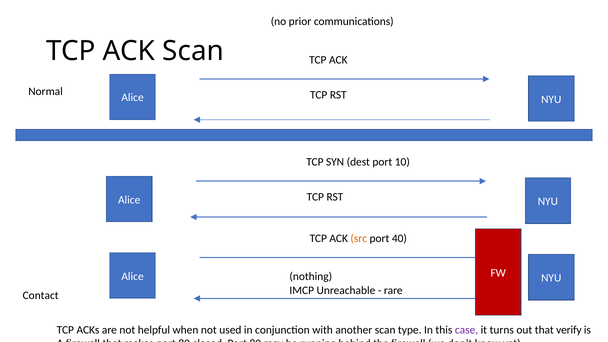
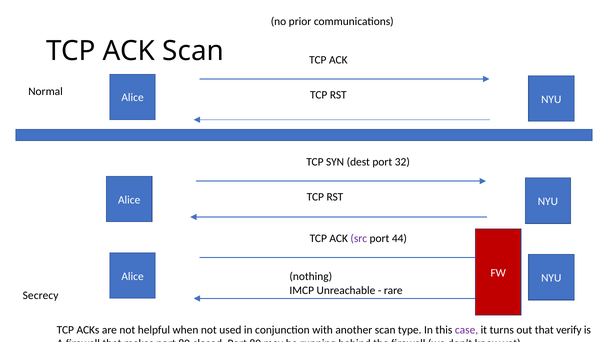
10: 10 -> 32 (402, 162)
src colour: orange -> purple (359, 239)
40: 40 -> 44 (399, 239)
Contact: Contact -> Secrecy (41, 296)
